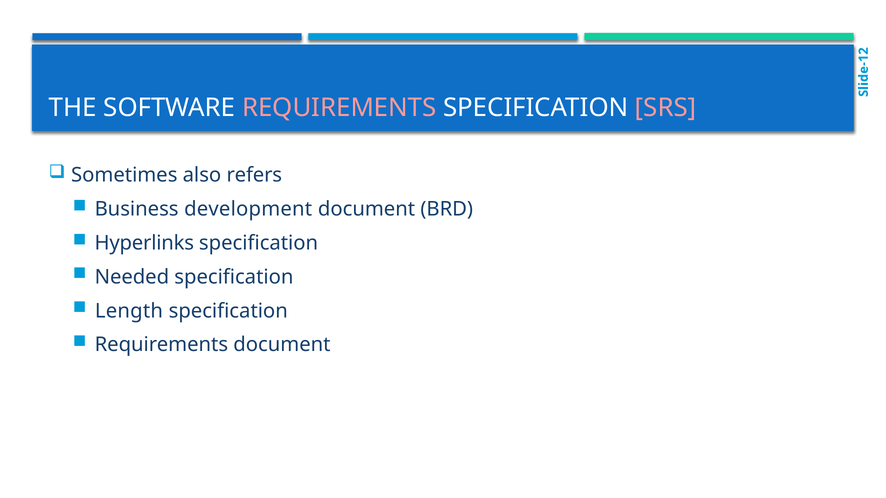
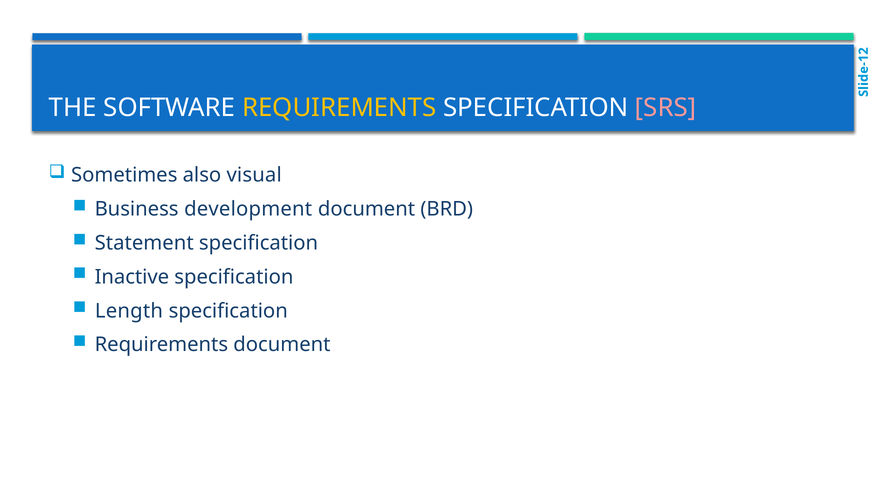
REQUIREMENTS colour: pink -> yellow (339, 108)
refers: refers -> visual (254, 175)
Hyperlinks: Hyperlinks -> Statement (144, 243)
Needed: Needed -> Inactive (132, 277)
